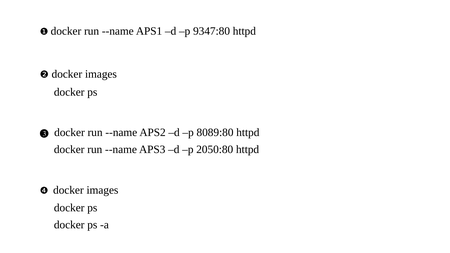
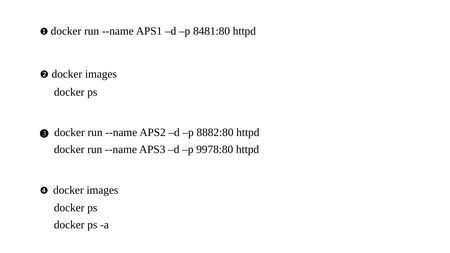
9347:80: 9347:80 -> 8481:80 (212, 31)
8089:80: 8089:80 -> 8882:80 (215, 133)
2050:80: 2050:80 -> 9978:80 (215, 150)
